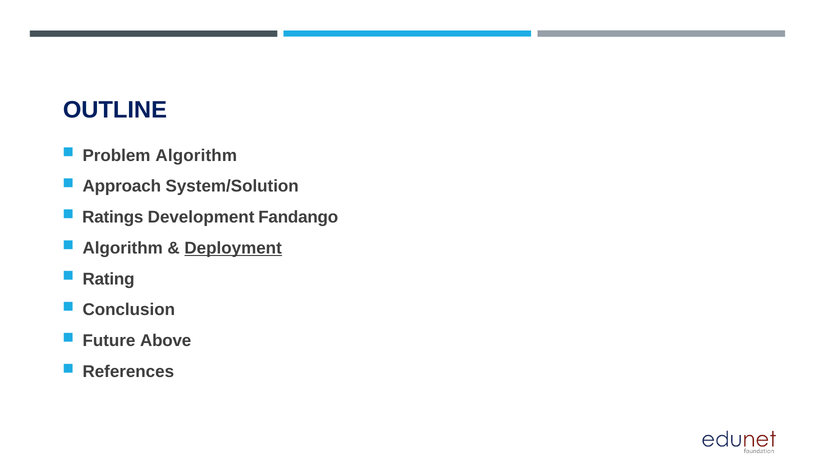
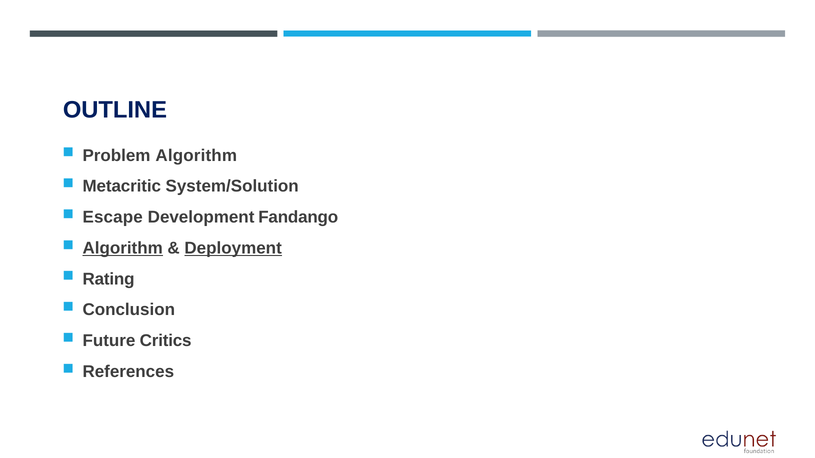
Approach: Approach -> Metacritic (122, 186)
Ratings: Ratings -> Escape (113, 217)
Algorithm underline: none -> present (123, 248)
Above: Above -> Critics (166, 341)
